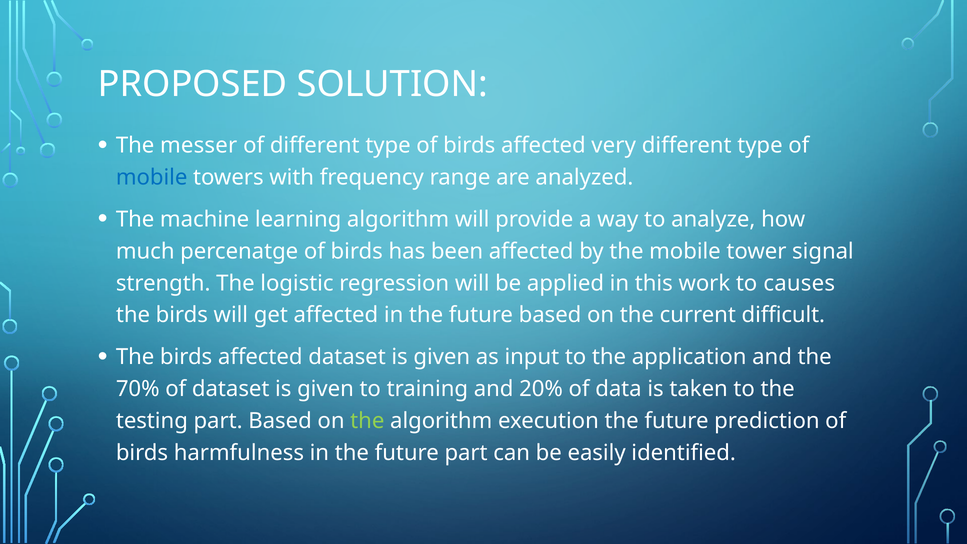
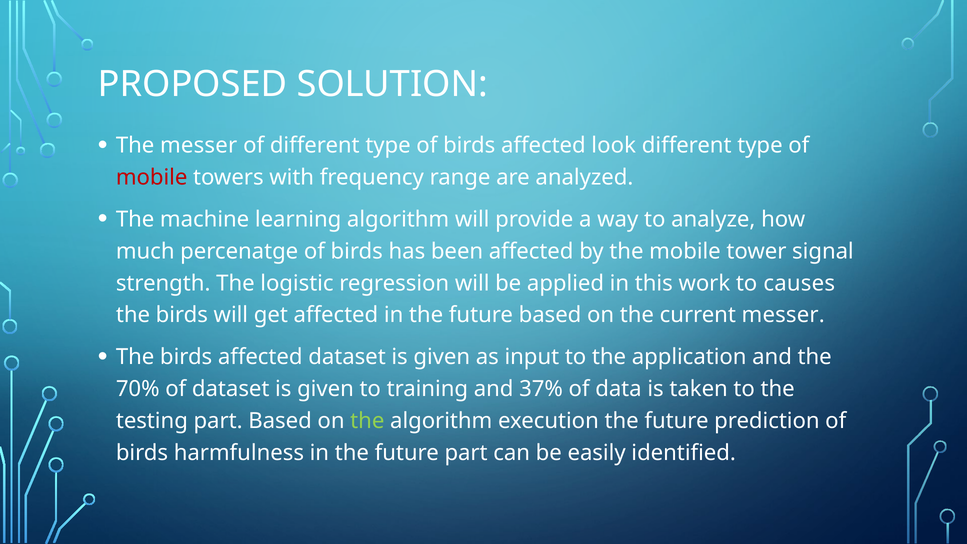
very: very -> look (614, 146)
mobile colour: blue -> red (152, 177)
current difficult: difficult -> messer (783, 315)
20%: 20% -> 37% (541, 389)
